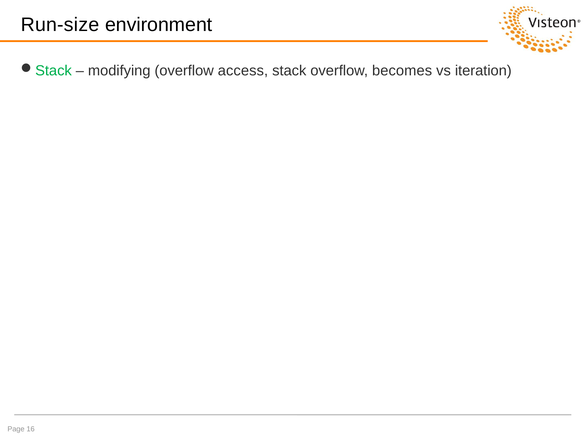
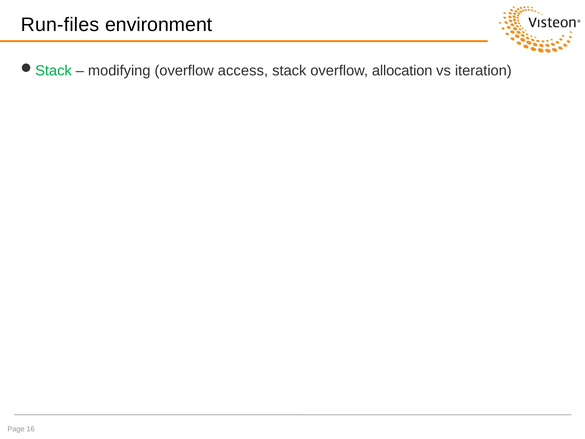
Run-size: Run-size -> Run-files (60, 25)
becomes: becomes -> allocation (402, 71)
